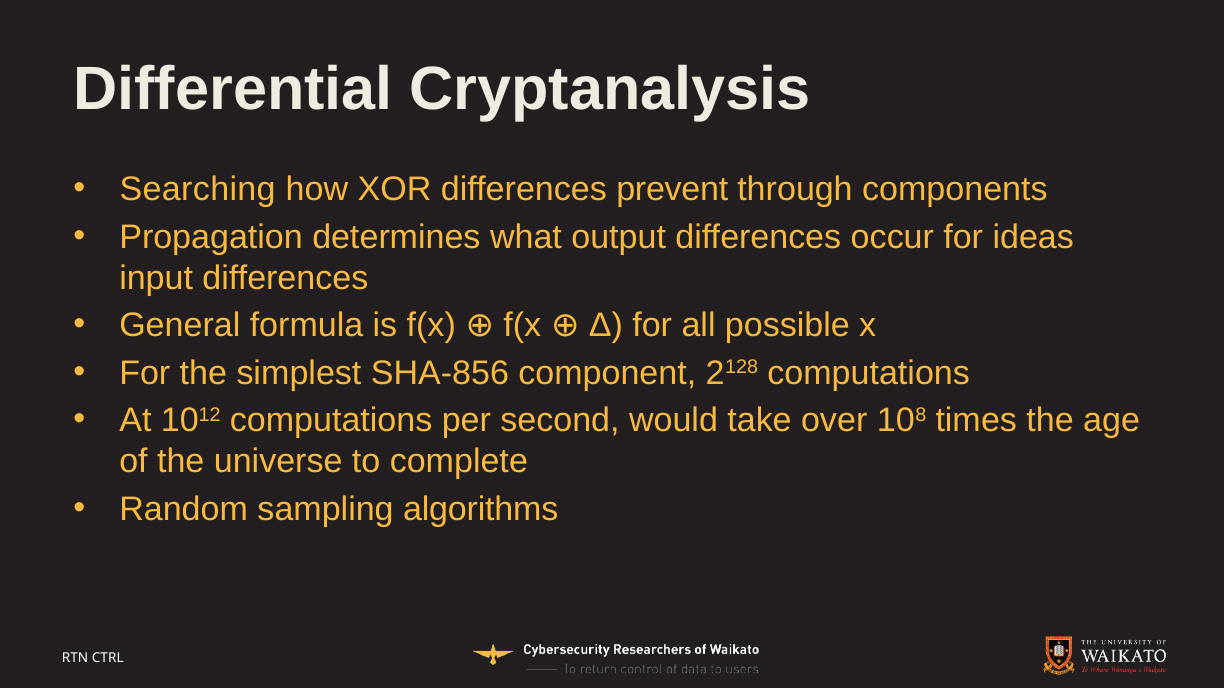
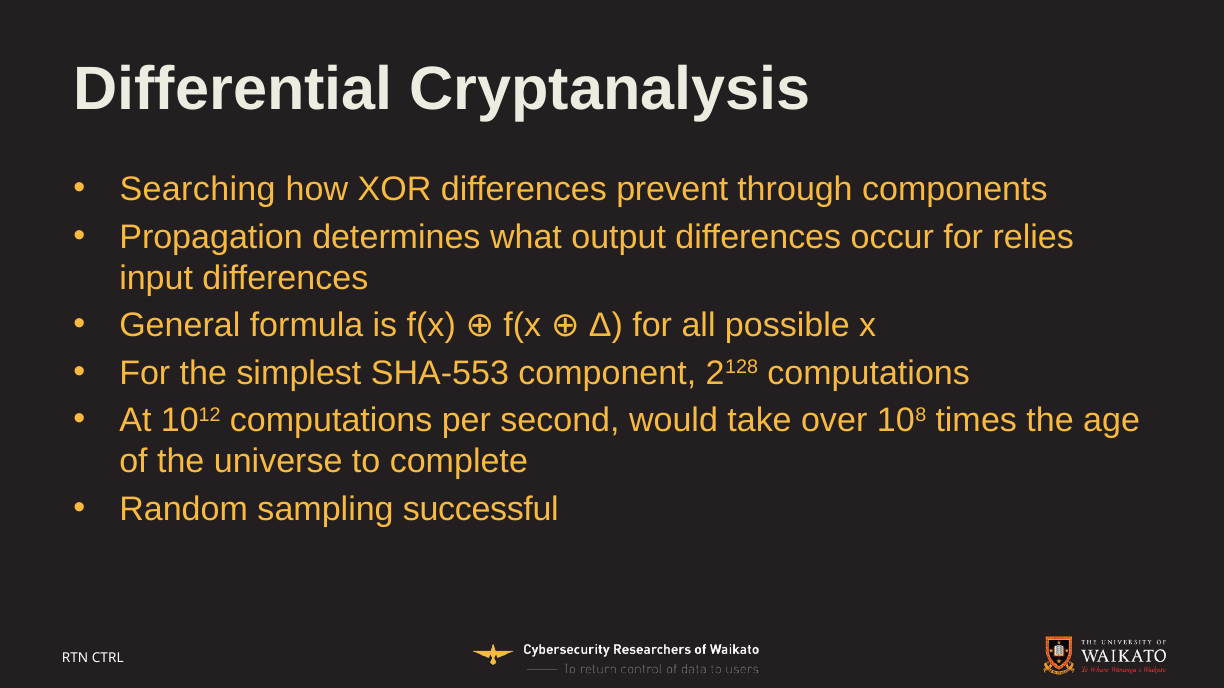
ideas: ideas -> relies (1033, 237)
SHA-856: SHA-856 -> SHA-553 (440, 373)
algorithms: algorithms -> successful (481, 509)
